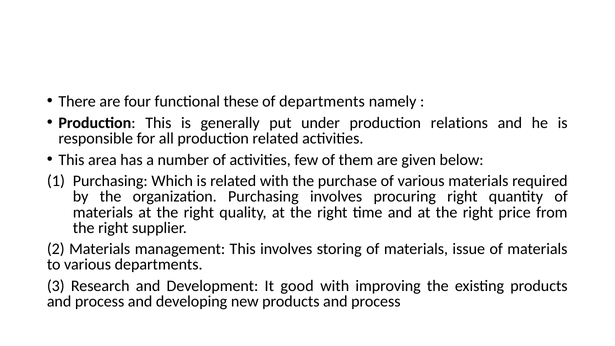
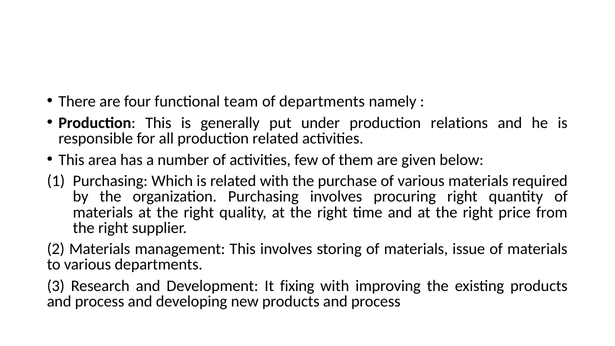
these: these -> team (241, 102)
good: good -> fixing (297, 286)
